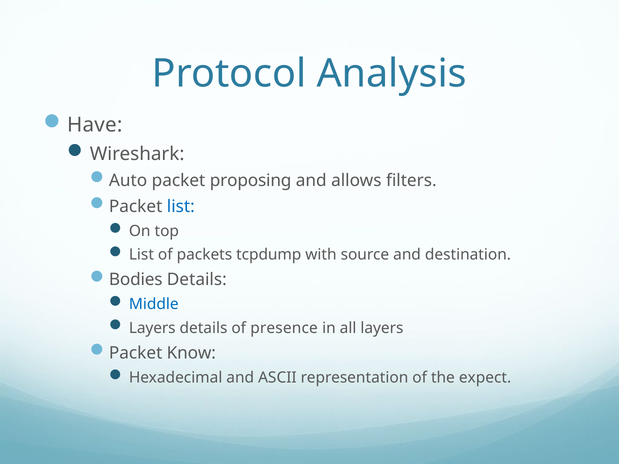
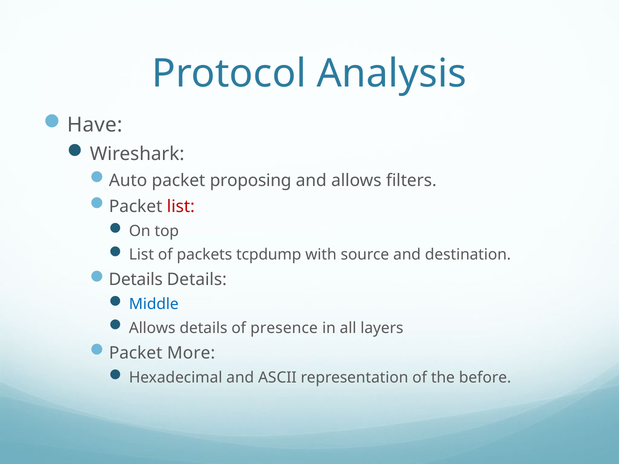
list colour: blue -> red (181, 207)
Bodies: Bodies -> Details (136, 280)
Layers: Layers -> Allows (152, 328)
Know: Know -> More (191, 353)
expect: expect -> before (485, 378)
